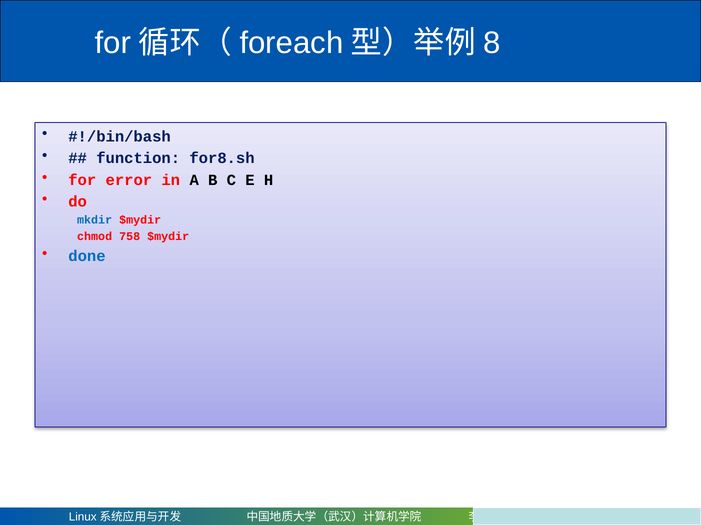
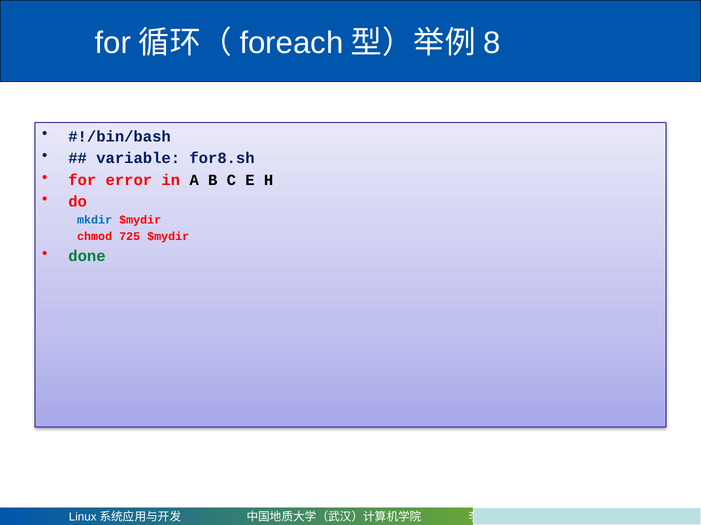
function: function -> variable (138, 158)
758: 758 -> 725 (130, 237)
done colour: blue -> green (87, 257)
